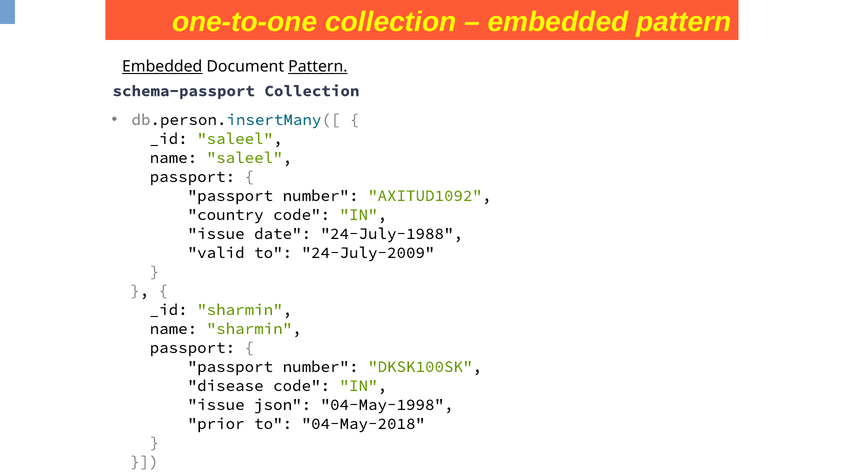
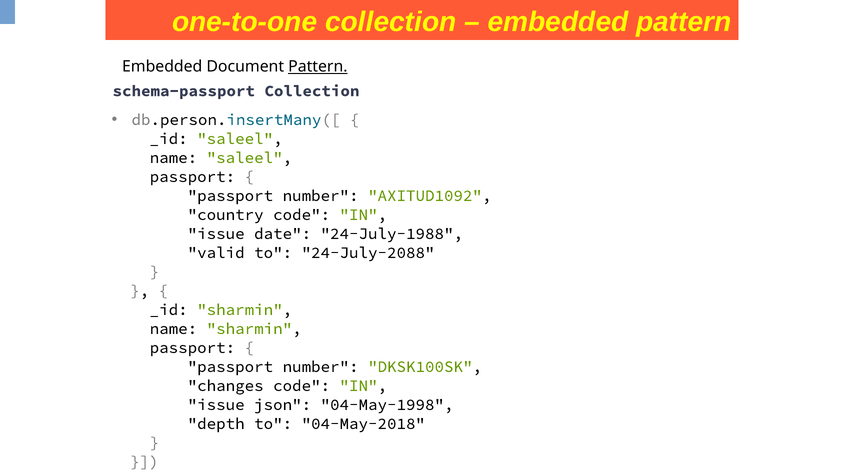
Embedded underline: present -> none (162, 66)
24-July-2009: 24-July-2009 -> 24-July-2088 (368, 253)
disease: disease -> changes (226, 385)
prior: prior -> depth (216, 423)
